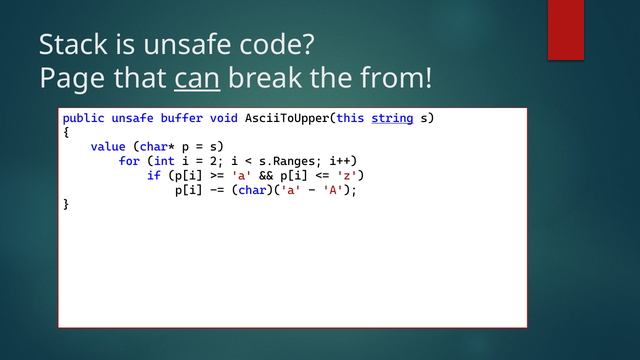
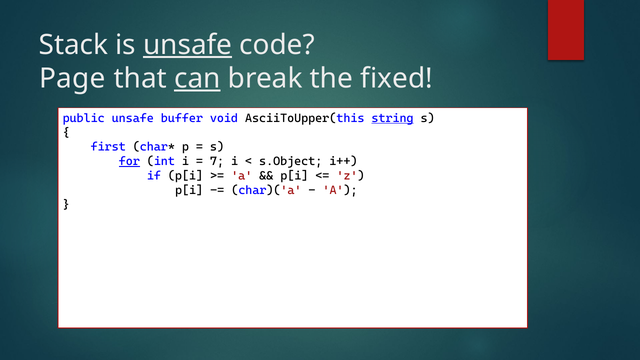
unsafe underline: none -> present (188, 45)
from: from -> fixed (397, 79)
value: value -> first (108, 147)
for underline: none -> present (129, 161)
2: 2 -> 7 (217, 161)
s.Ranges: s.Ranges -> s.Object (291, 161)
